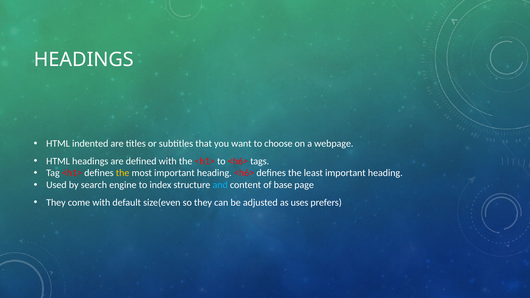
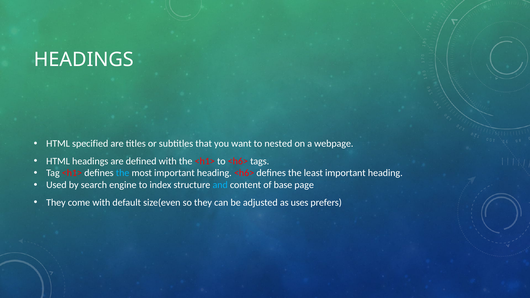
indented: indented -> specified (90, 144)
choose: choose -> nested (278, 144)
the colour: yellow -> light blue (123, 173)
